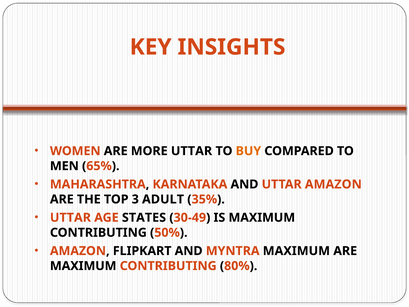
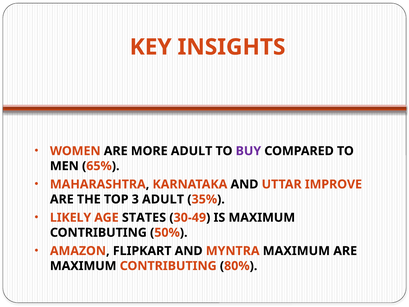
MORE UTTAR: UTTAR -> ADULT (192, 151)
BUY colour: orange -> purple (248, 151)
UTTAR AMAZON: AMAZON -> IMPROVE (333, 184)
UTTAR: UTTAR -> LIKELY (71, 217)
